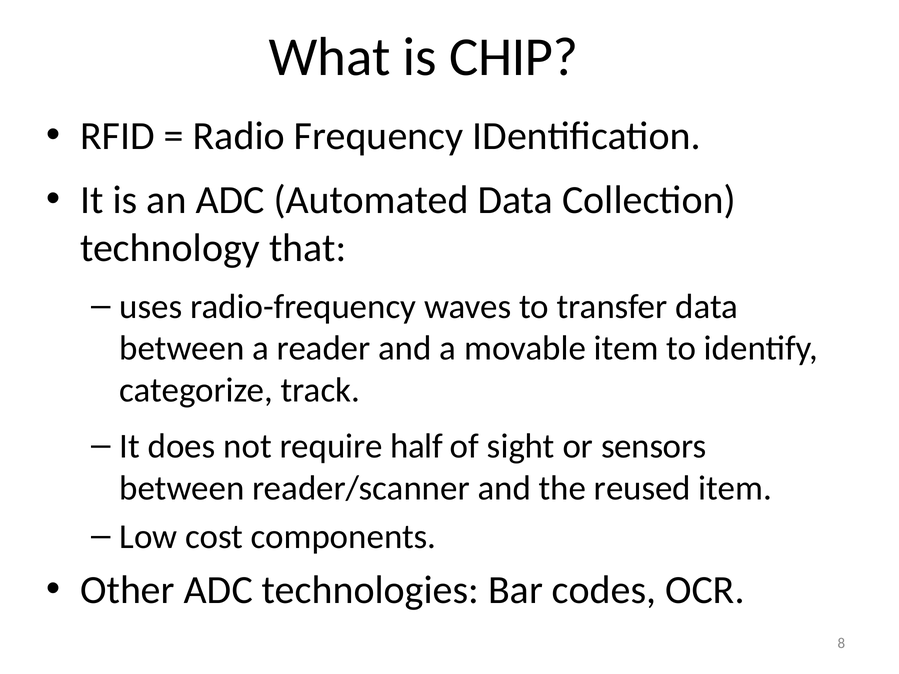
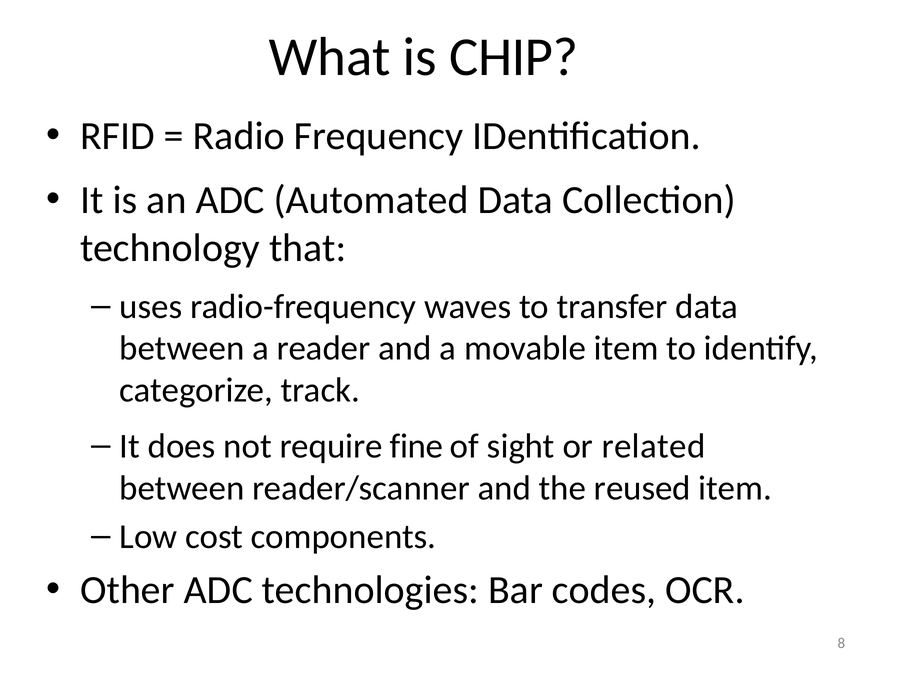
half: half -> fine (416, 446)
sensors: sensors -> related (653, 446)
